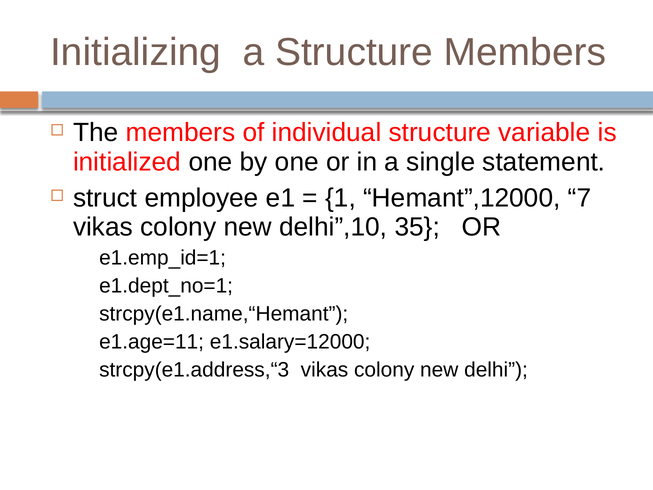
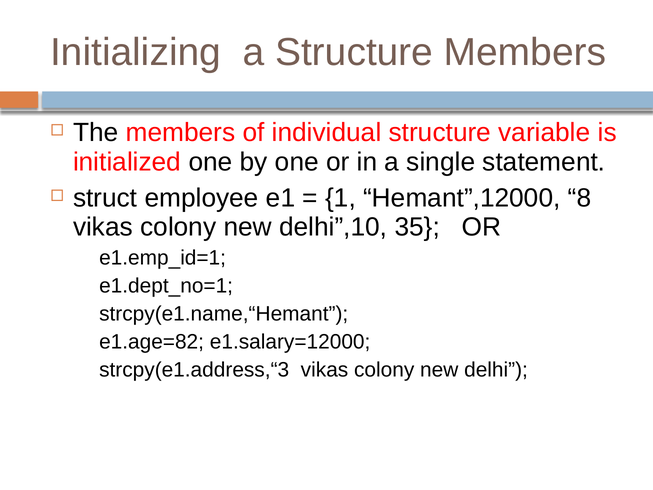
7: 7 -> 8 (580, 198)
e1.age=11: e1.age=11 -> e1.age=82 (152, 342)
